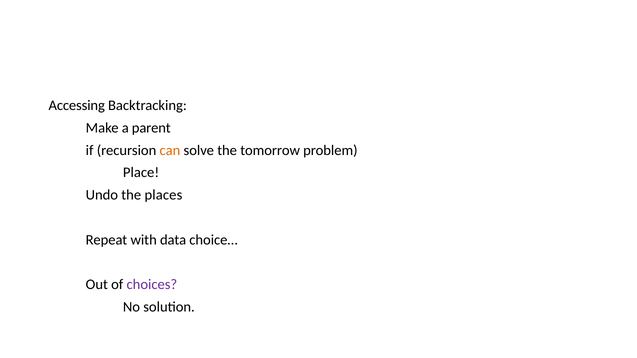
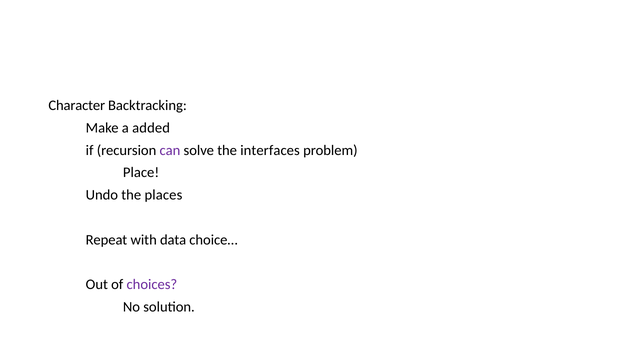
Accessing: Accessing -> Character (77, 106)
parent: parent -> added (151, 128)
can colour: orange -> purple (170, 150)
tomorrow: tomorrow -> interfaces (270, 150)
